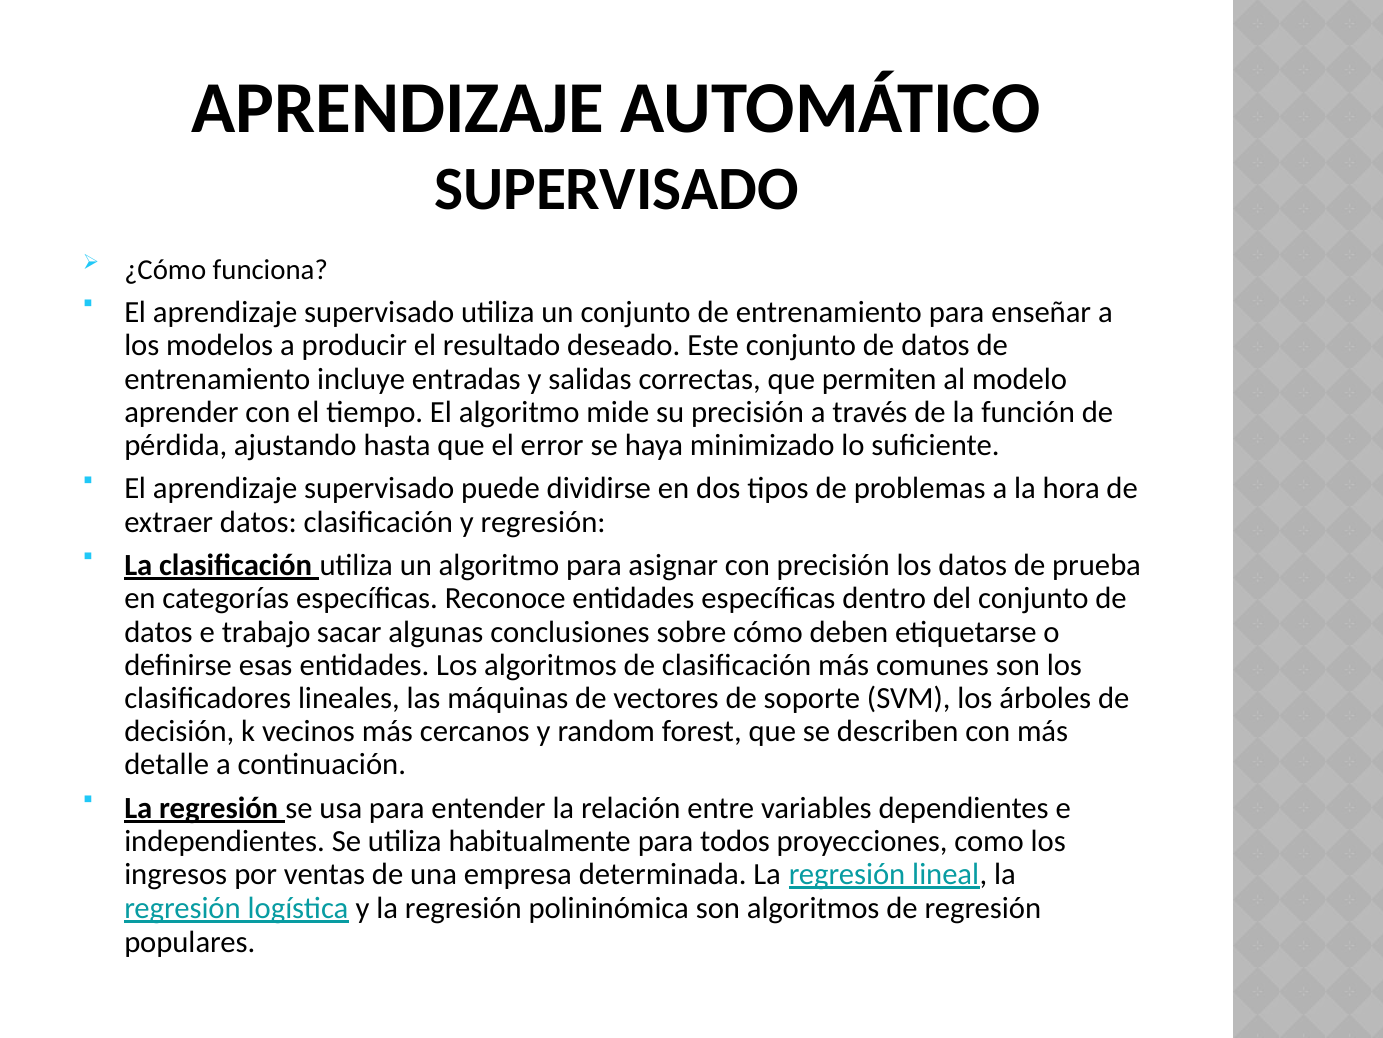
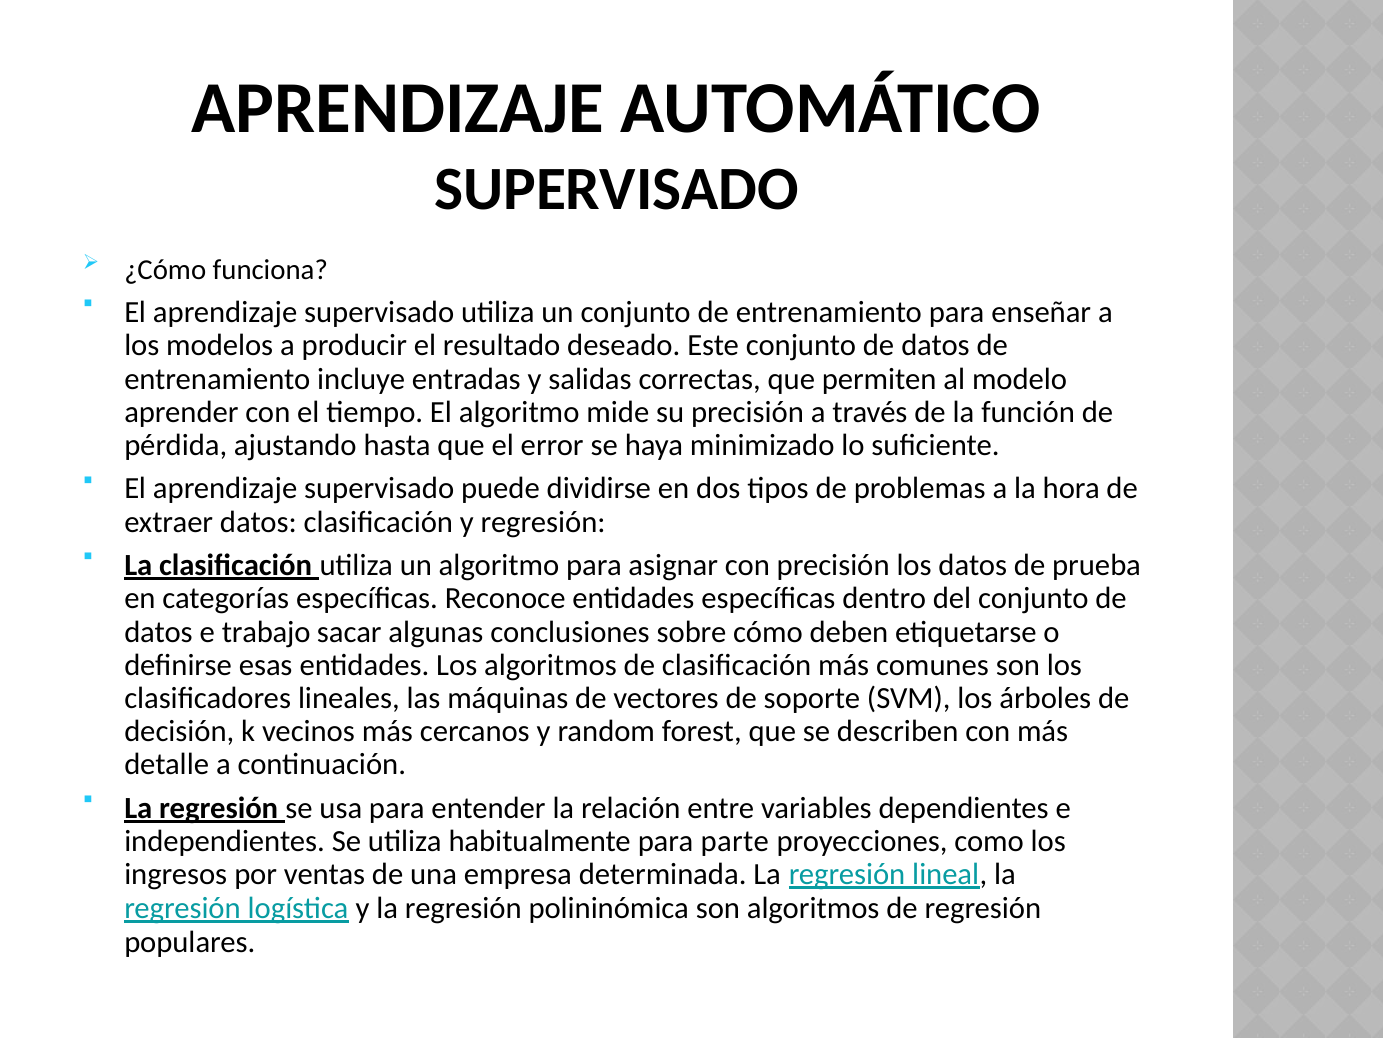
todos: todos -> parte (735, 841)
